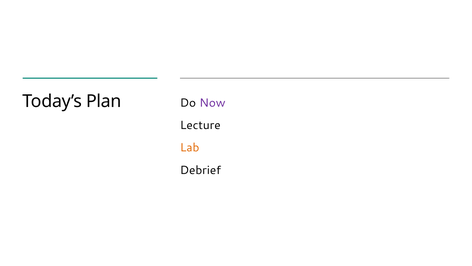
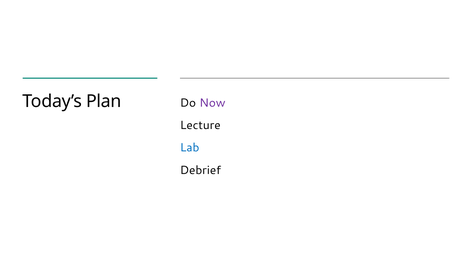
Lab colour: orange -> blue (190, 147)
